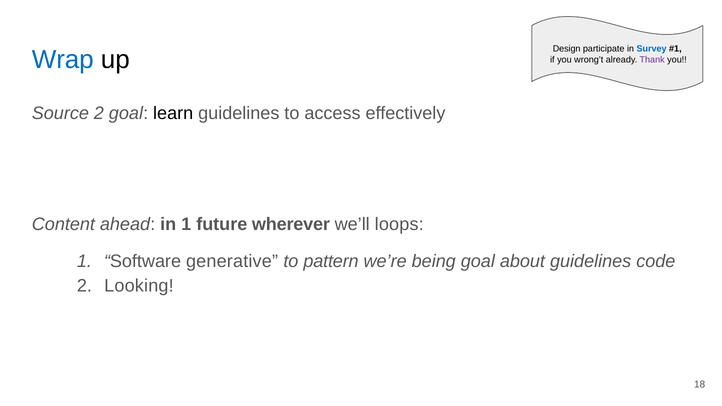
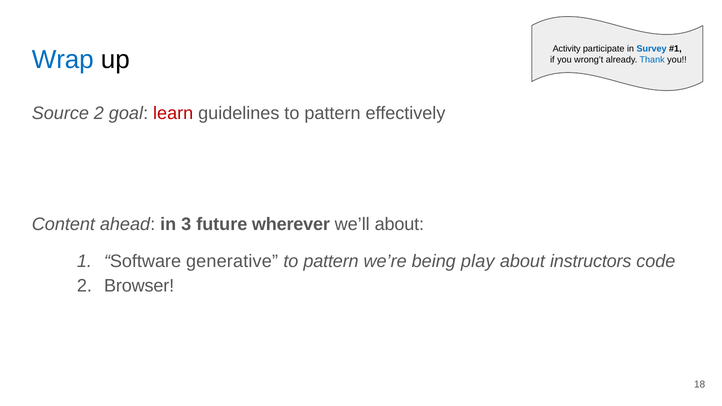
Design: Design -> Activity (567, 49)
Thank colour: purple -> blue (652, 60)
learn colour: black -> red (173, 114)
guidelines to access: access -> pattern (332, 114)
in 1: 1 -> 3 (186, 224)
we’ll loops: loops -> about (399, 224)
being goal: goal -> play (478, 261)
about guidelines: guidelines -> instructors (591, 261)
Looking: Looking -> Browser (139, 286)
